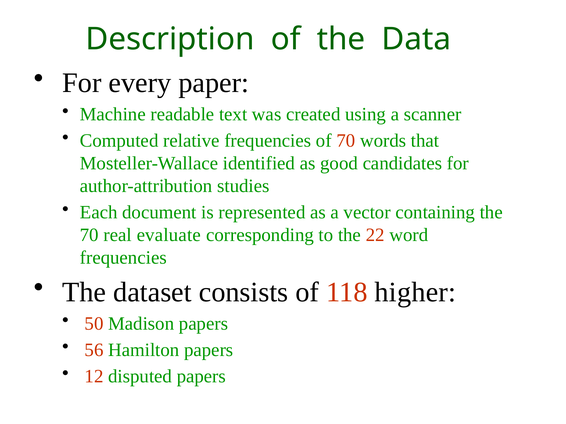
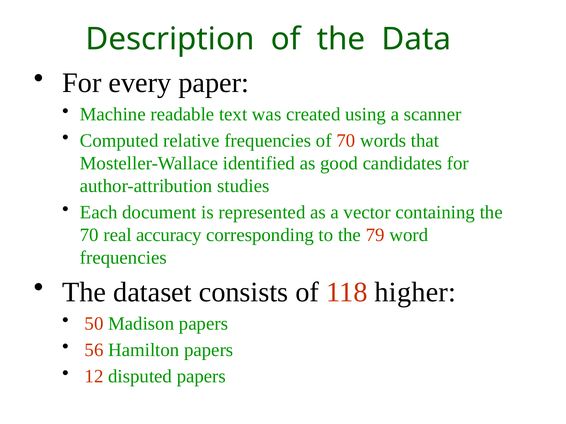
evaluate: evaluate -> accuracy (169, 235)
22: 22 -> 79 (375, 235)
